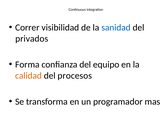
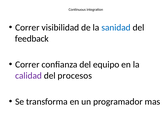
privados: privados -> feedback (32, 39)
Forma: Forma -> Correr (27, 65)
calidad colour: orange -> purple (29, 76)
